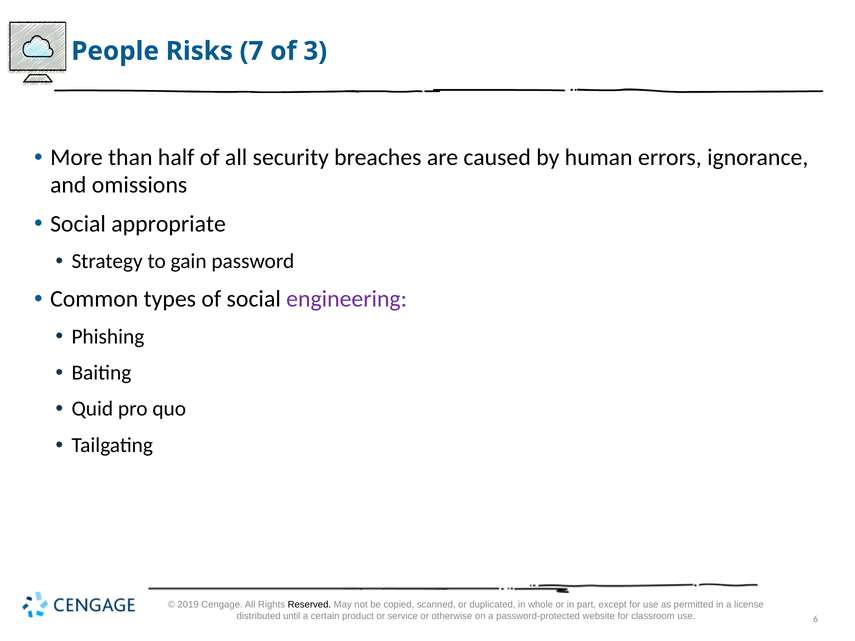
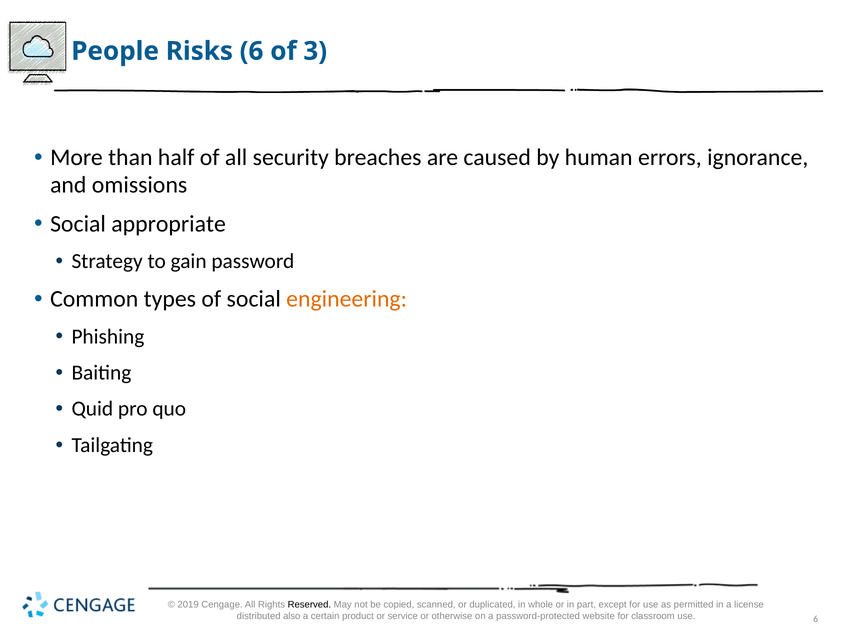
Risks 7: 7 -> 6 (252, 51)
engineering colour: purple -> orange (347, 299)
until: until -> also (292, 616)
